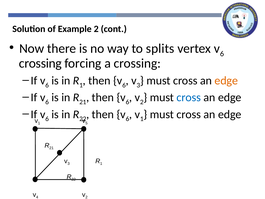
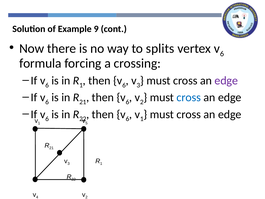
Example 2: 2 -> 9 (96, 29)
crossing: crossing -> formula (40, 63)
edge colour: orange -> purple (226, 80)
